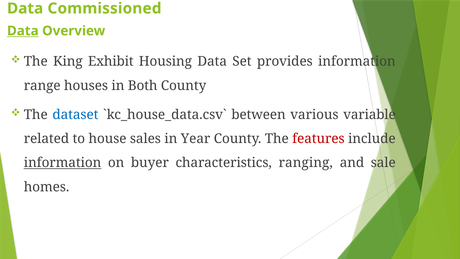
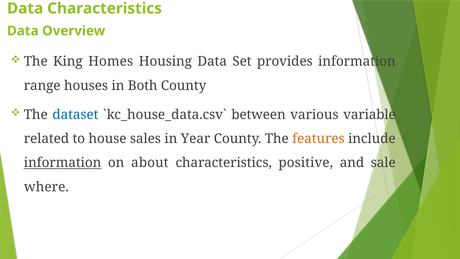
Data Commissioned: Commissioned -> Characteristics (105, 8)
Data underline: present -> none (23, 31)
Exhibit: Exhibit -> Homes (111, 61)
features colour: red -> orange (318, 139)
buyer: buyer -> about (150, 163)
ranging: ranging -> positive (306, 163)
homes: homes -> where (46, 187)
